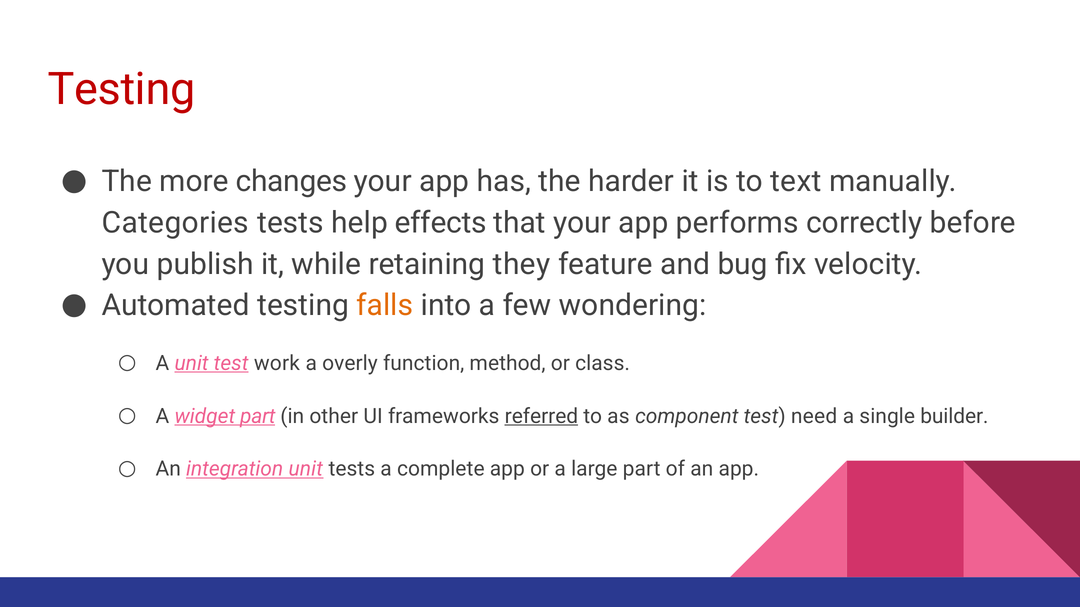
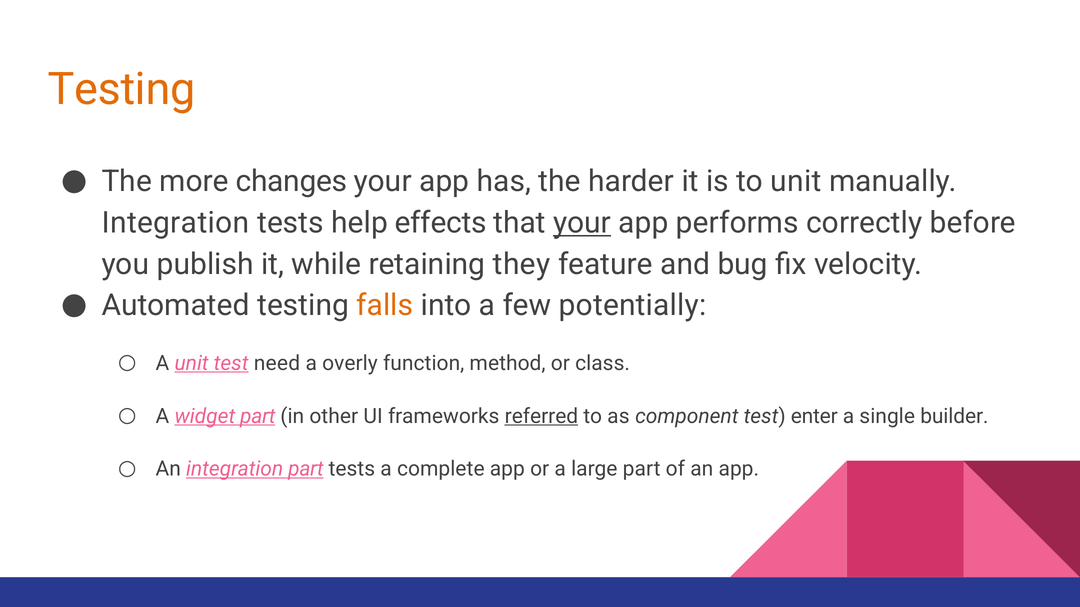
Testing colour: red -> orange (121, 89)
to text: text -> unit (796, 182)
Categories: Categories -> Integration (175, 223)
your underline: none -> present (582, 223)
wondering: wondering -> potentially (633, 306)
work: work -> need (277, 363)
need: need -> enter (814, 416)
integration unit: unit -> part (306, 469)
